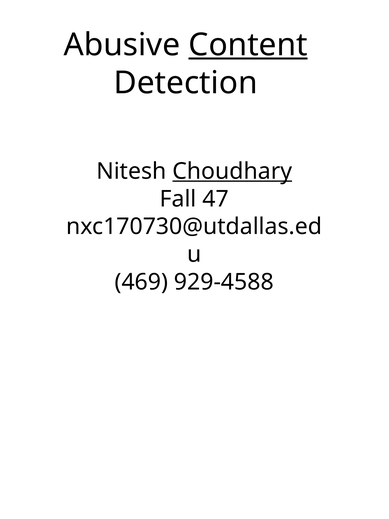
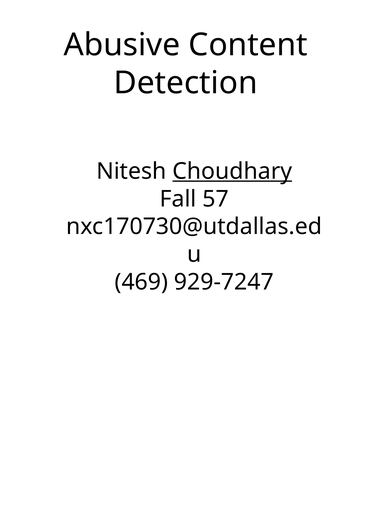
Content underline: present -> none (248, 45)
47: 47 -> 57 (216, 199)
929-4588: 929-4588 -> 929-7247 (224, 282)
